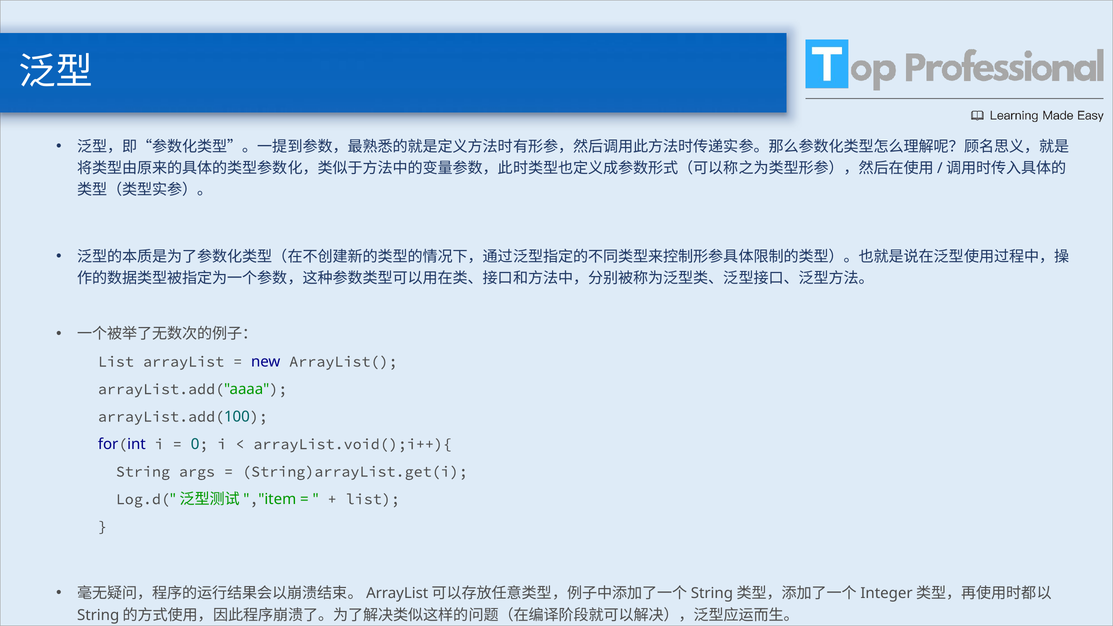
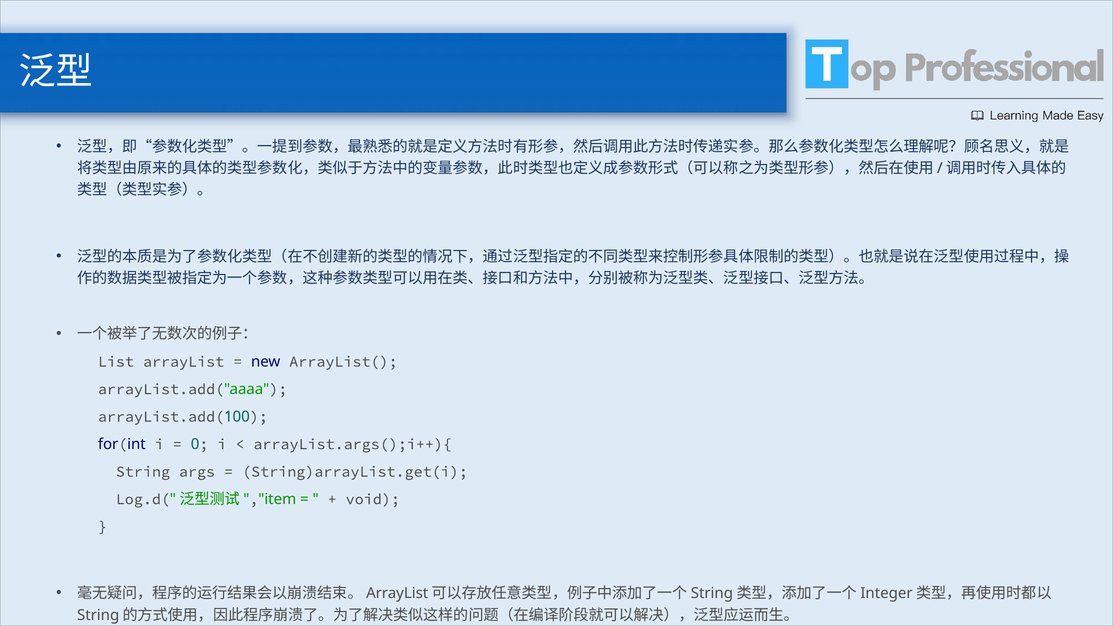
arrayList.void();i++){: arrayList.void();i++){ -> arrayList.args();i++){ (353, 444)
list: list -> void (373, 499)
